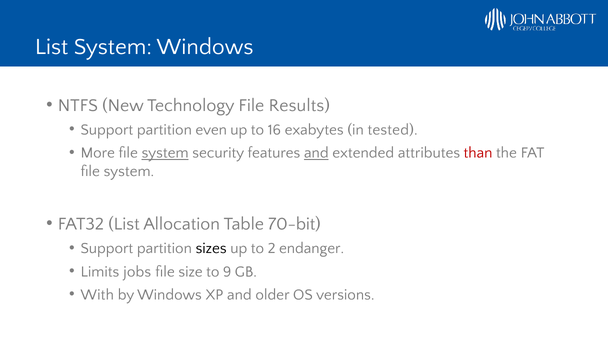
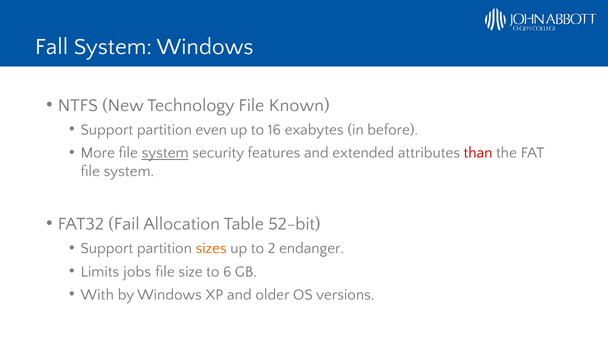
List: List -> Fall (52, 47)
Results: Results -> Known (299, 105)
tested: tested -> before (393, 130)
and underline: present -> none (316, 153)
FAT32 List: List -> Fail (124, 224)
70-bit: 70-bit -> 52-bit (294, 224)
sizes colour: black -> orange (211, 248)
9: 9 -> 6 (227, 272)
